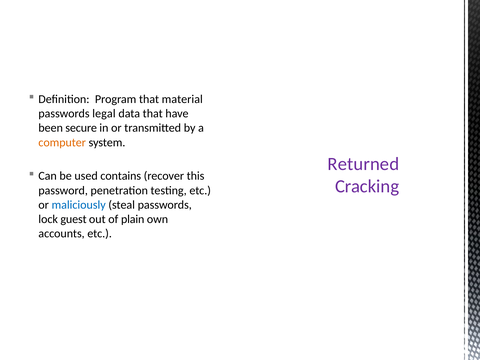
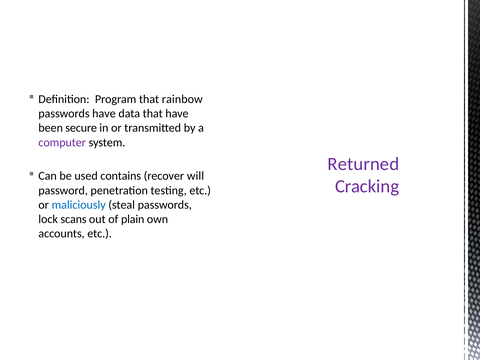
material: material -> rainbow (182, 99)
passwords legal: legal -> have (104, 114)
computer colour: orange -> purple (62, 142)
this: this -> will (195, 176)
guest: guest -> scans (74, 219)
